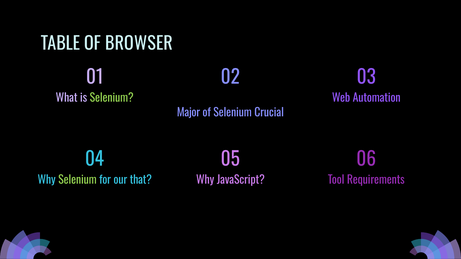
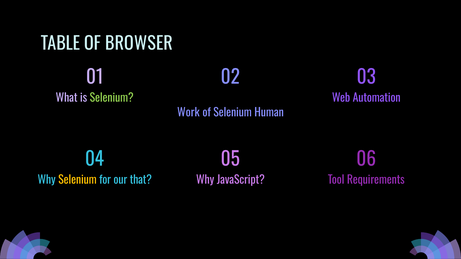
Major: Major -> Work (188, 113)
Crucial: Crucial -> Human (269, 113)
Selenium colour: light green -> yellow (77, 180)
